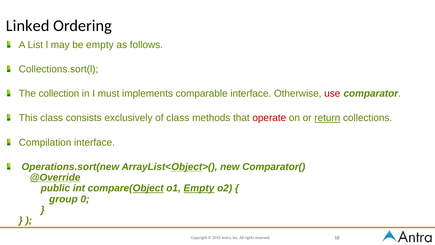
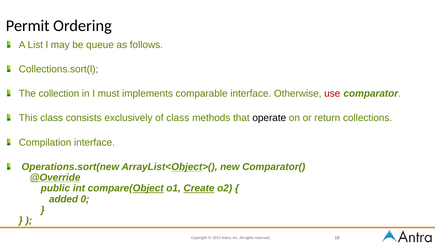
Linked: Linked -> Permit (28, 26)
be empty: empty -> queue (100, 45)
operate colour: red -> black (269, 118)
return underline: present -> none (327, 118)
o1 Empty: Empty -> Create (199, 188)
group: group -> added (64, 199)
